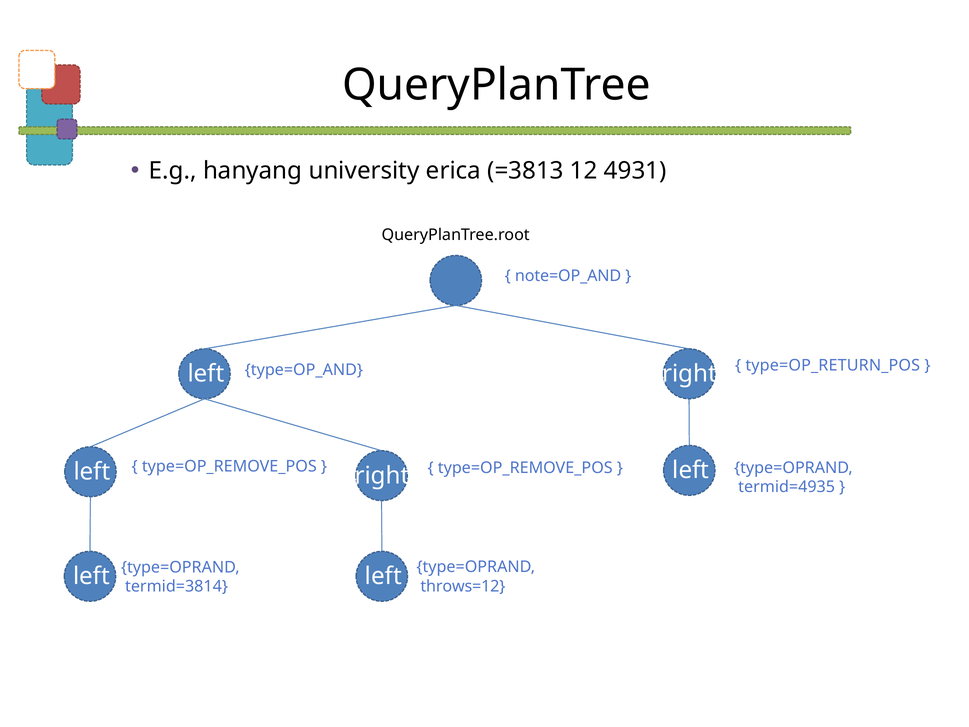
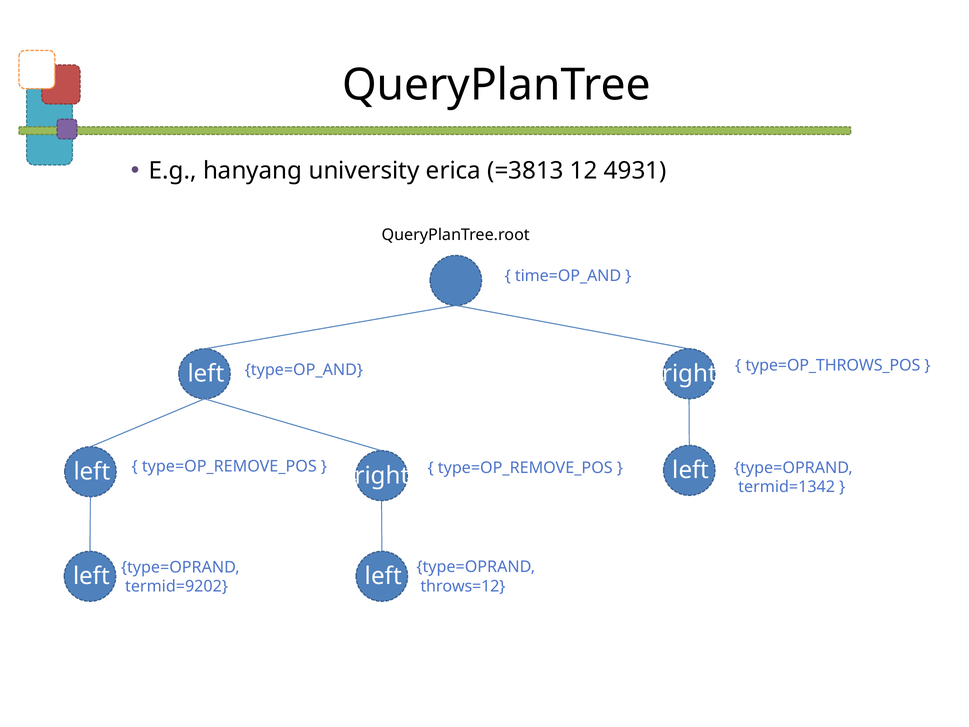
note=OP_AND: note=OP_AND -> time=OP_AND (568, 276)
type=OP_RETURN_POS: type=OP_RETURN_POS -> type=OP_THROWS_POS (833, 365)
termid=4935: termid=4935 -> termid=1342 (787, 487)
termid=3814: termid=3814 -> termid=9202 (177, 586)
